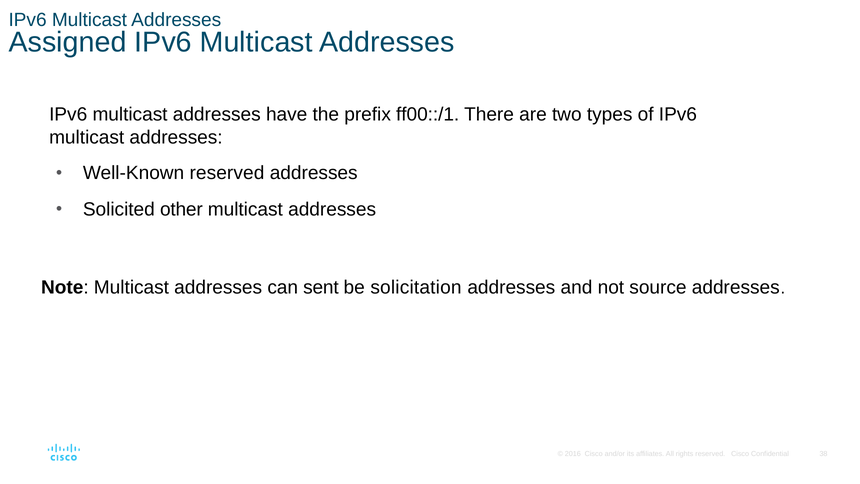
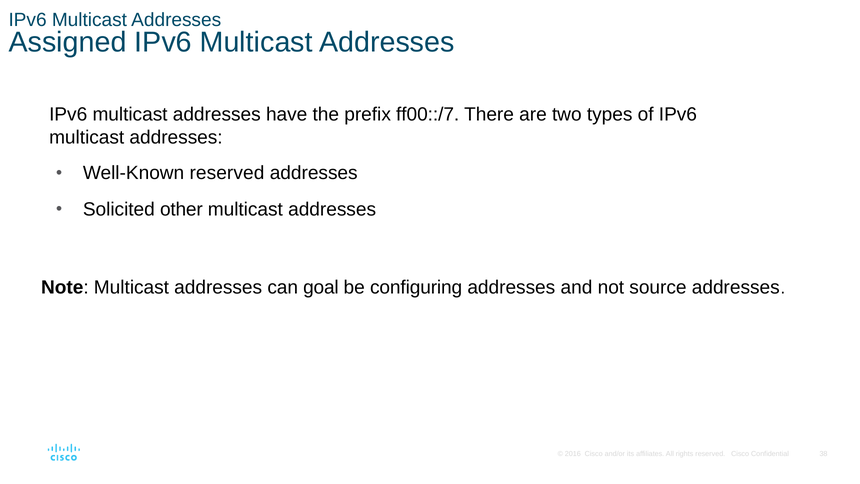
ff00::/1: ff00::/1 -> ff00::/7 (428, 114)
sent: sent -> goal (321, 287)
solicitation: solicitation -> configuring (416, 287)
